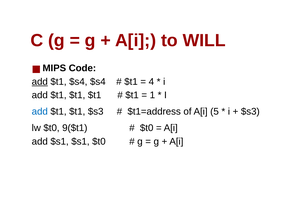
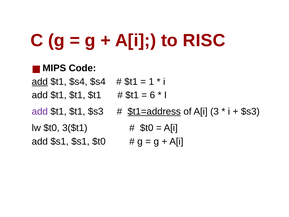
WILL: WILL -> RISC (204, 41)
4: 4 -> 1 (151, 82)
1: 1 -> 6 (152, 95)
add colour: blue -> purple (40, 111)
$t1=address underline: none -> present (154, 111)
5: 5 -> 3 (215, 111)
9($t1: 9($t1 -> 3($t1 (75, 128)
